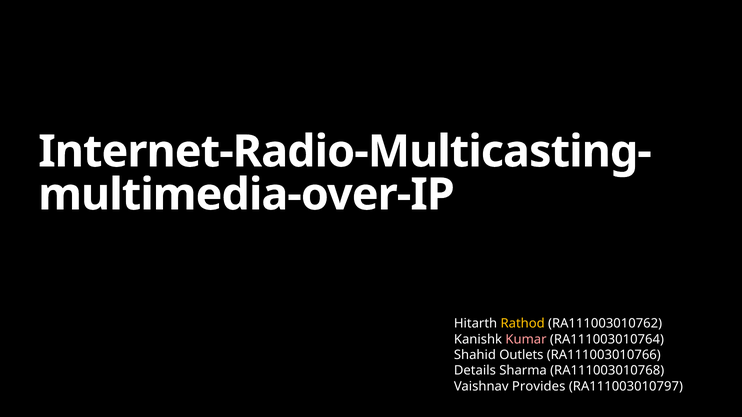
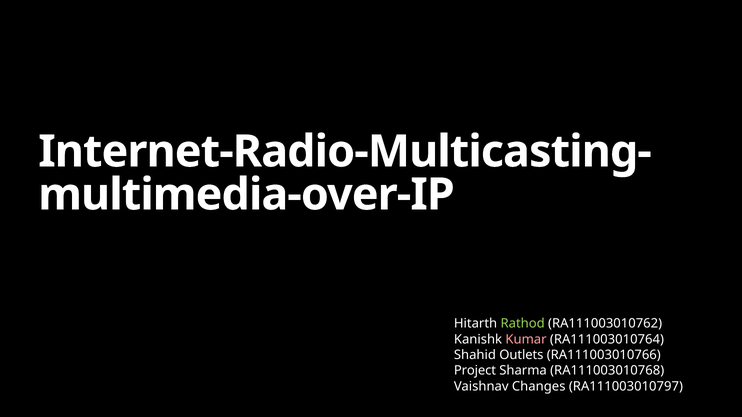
Rathod colour: yellow -> light green (523, 324)
Details: Details -> Project (475, 371)
Provides: Provides -> Changes (539, 387)
